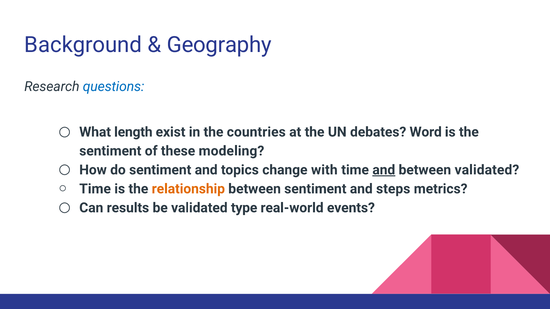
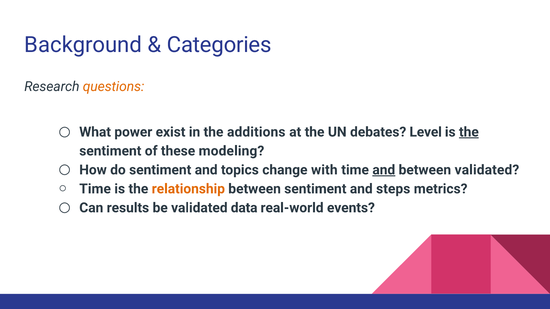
Geography: Geography -> Categories (219, 45)
questions colour: blue -> orange (114, 87)
length: length -> power (133, 132)
countries: countries -> additions (256, 132)
Word: Word -> Level (426, 132)
the underline: none -> present (469, 132)
type: type -> data (244, 208)
